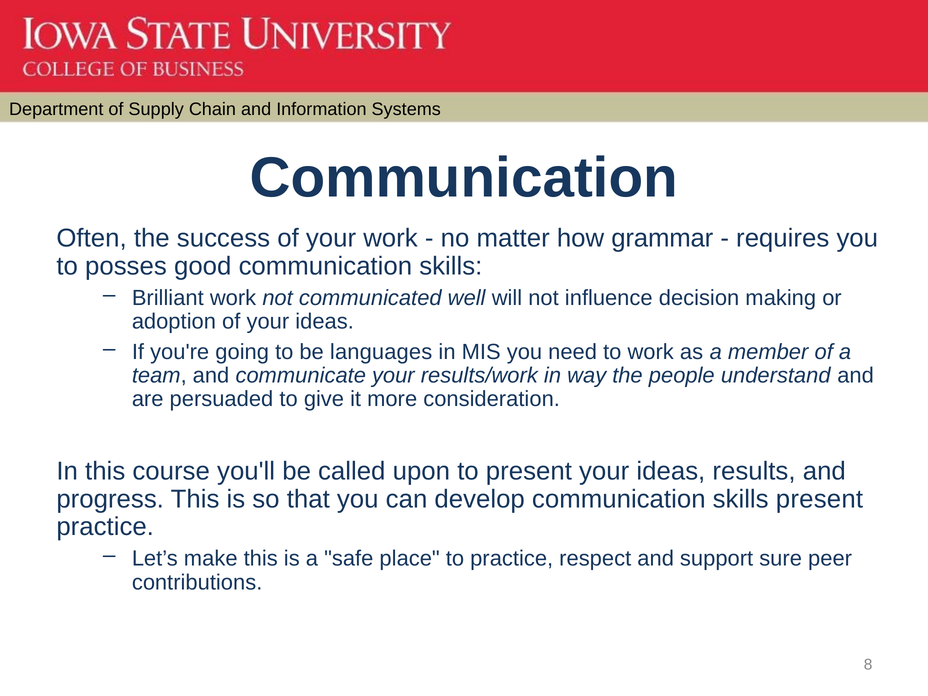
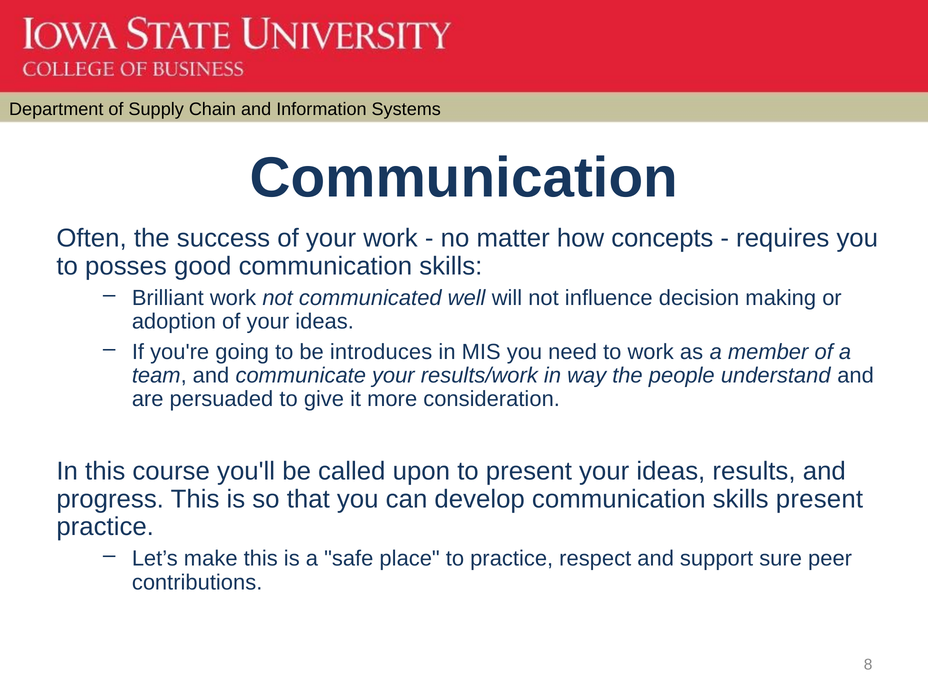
grammar: grammar -> concepts (662, 238)
languages: languages -> introduces (381, 352)
